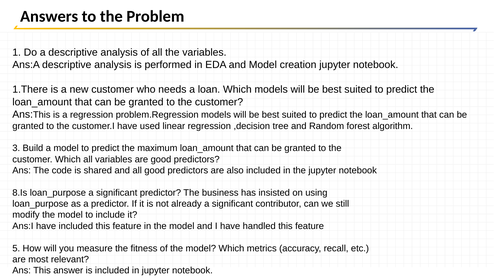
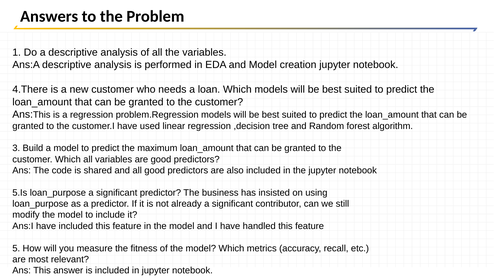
1.There: 1.There -> 4.There (30, 90)
8.Is: 8.Is -> 5.Is (20, 193)
